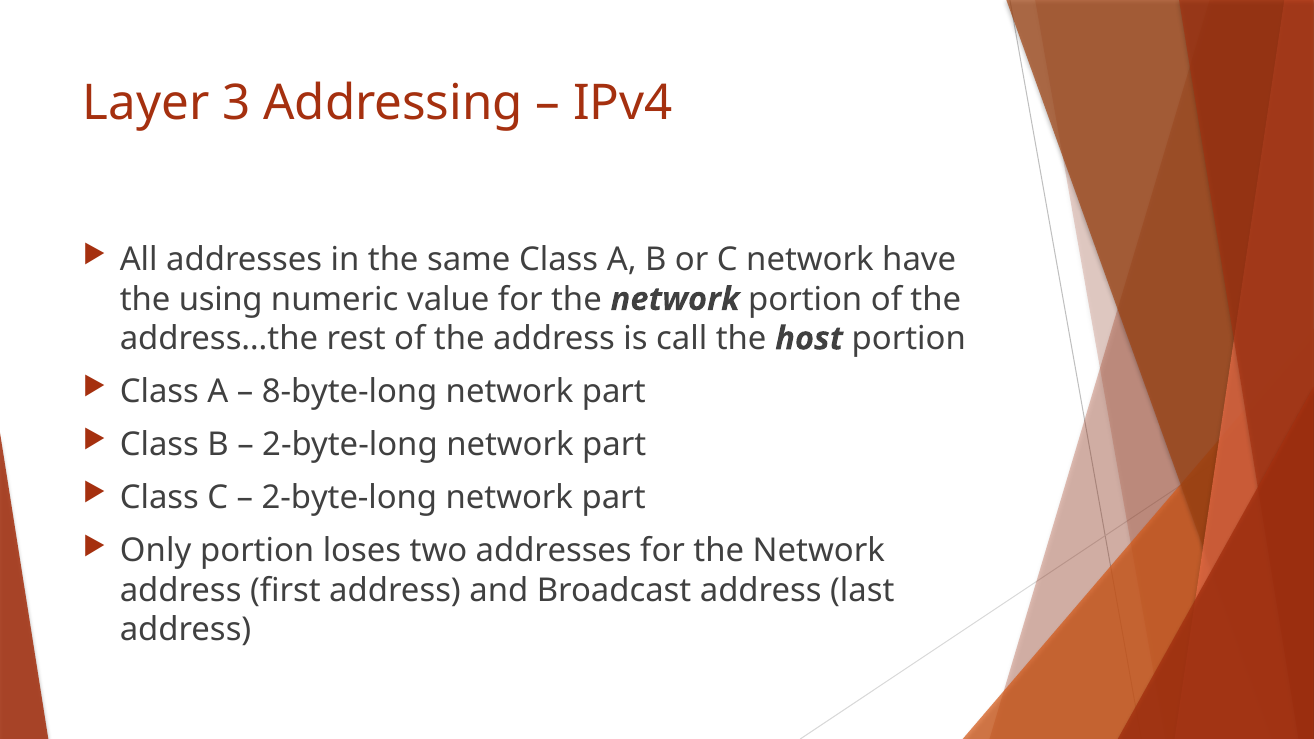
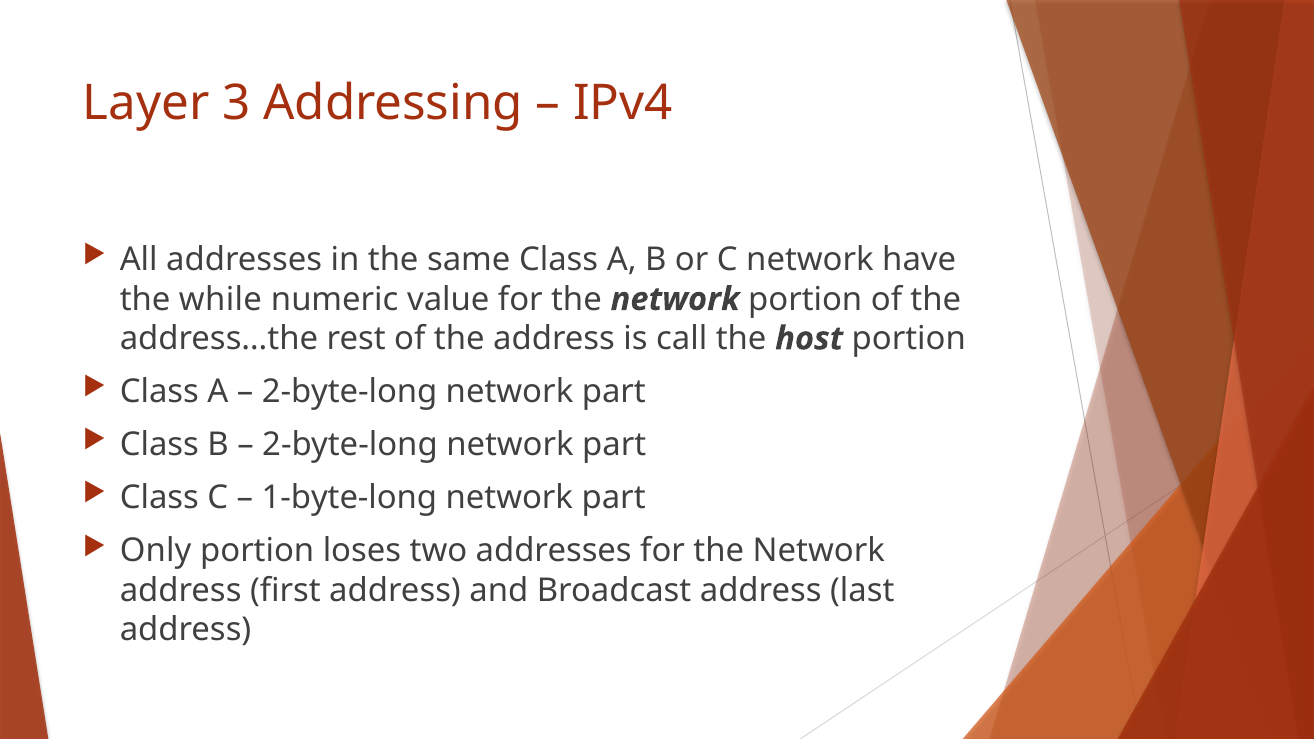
using: using -> while (220, 299)
8-byte-long: 8-byte-long -> 2-byte-long (350, 392)
2-byte-long: 2-byte-long -> 1-byte-long (349, 498)
